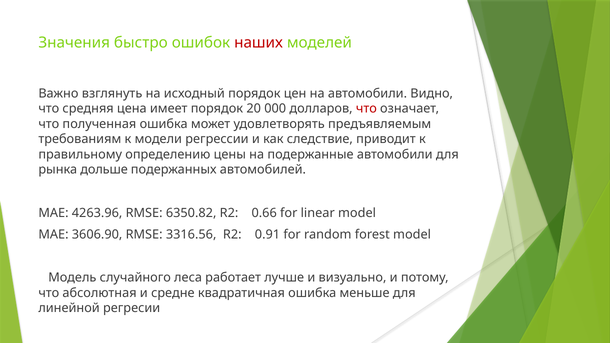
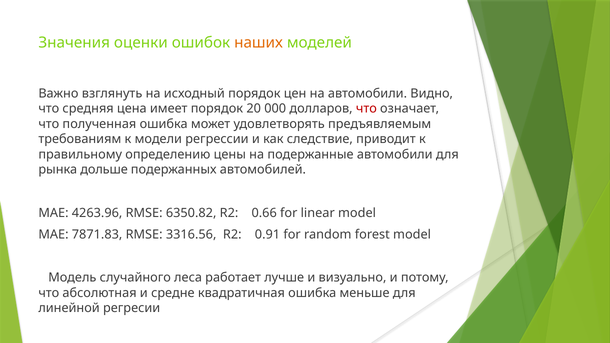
быстро: быстро -> оценки (141, 43)
наших colour: red -> orange (259, 43)
3606.90: 3606.90 -> 7871.83 (97, 235)
